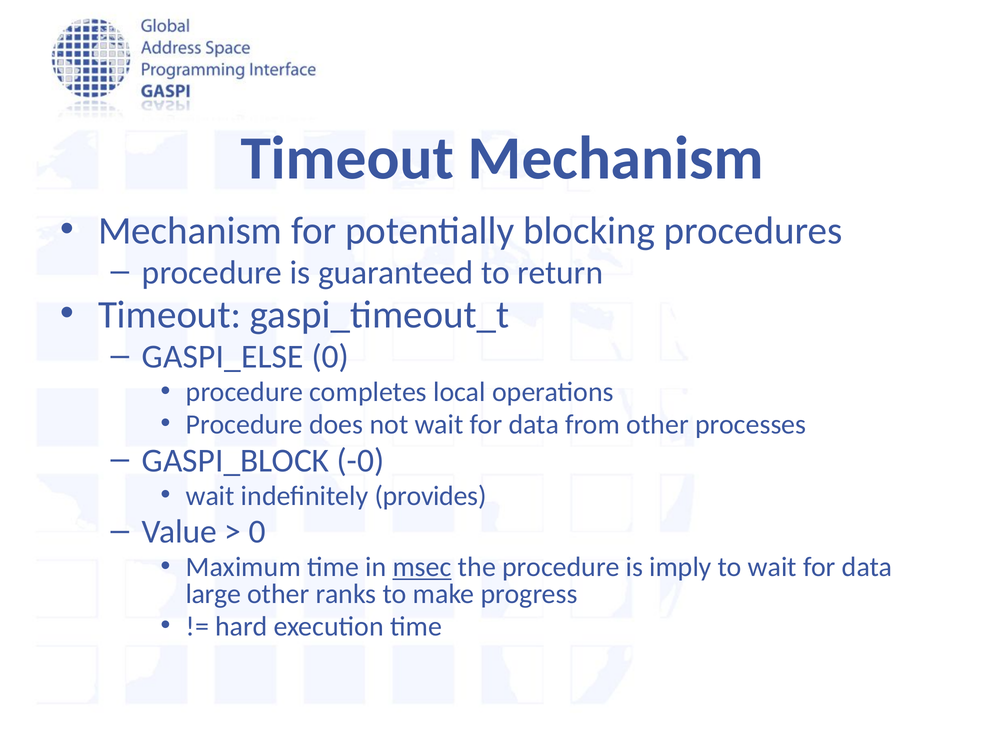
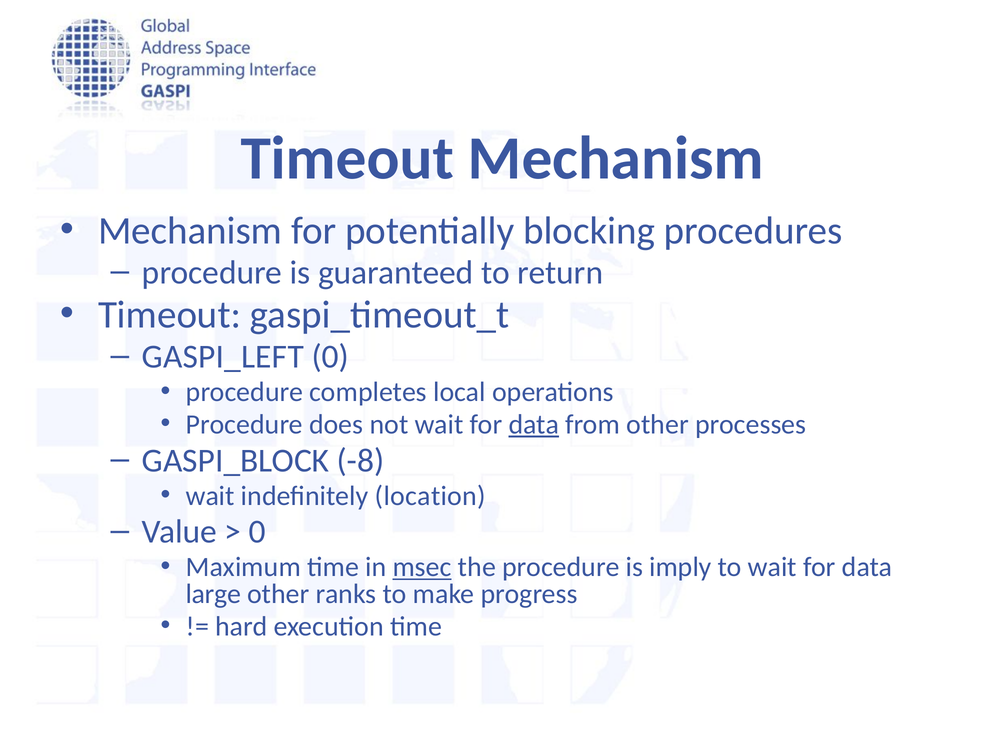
GASPI_ELSE: GASPI_ELSE -> GASPI_LEFT (223, 357)
data underline: none -> present (534, 424)
-0: -0 -> -8 (360, 460)
provides: provides -> location (430, 496)
